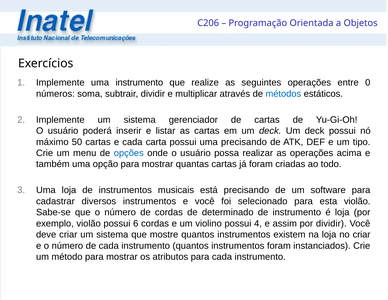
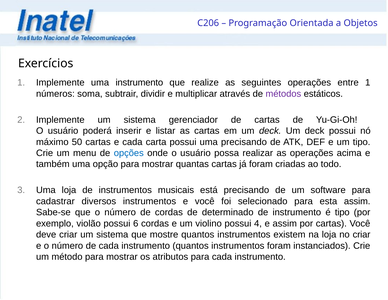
entre 0: 0 -> 1 (368, 83)
métodos colour: blue -> purple (283, 94)
esta violão: violão -> assim (357, 201)
é loja: loja -> tipo (342, 213)
por dividir: dividir -> cartas (331, 224)
